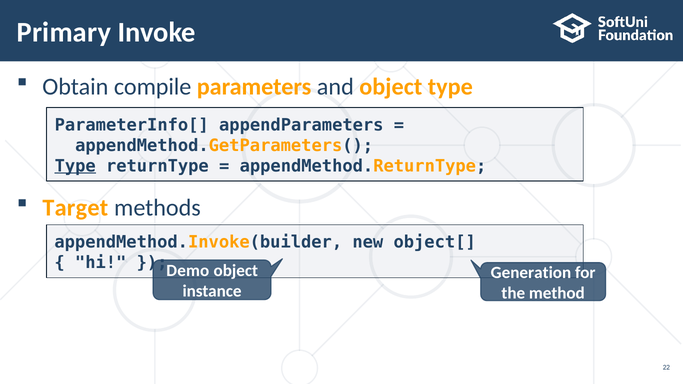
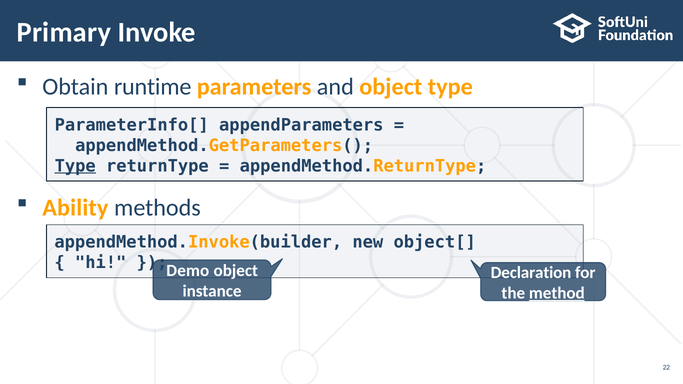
compile: compile -> runtime (153, 87)
Target: Target -> Ability (75, 208)
Generation: Generation -> Declaration (531, 273)
method underline: none -> present (557, 293)
